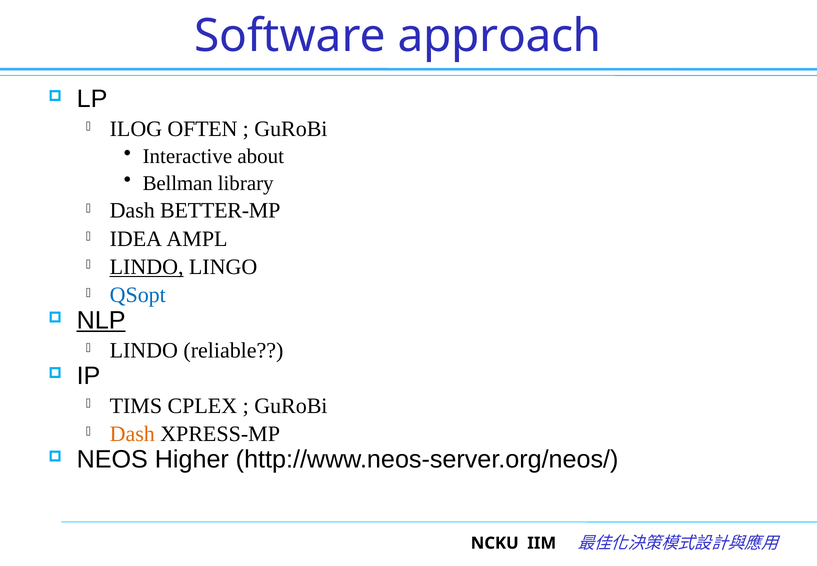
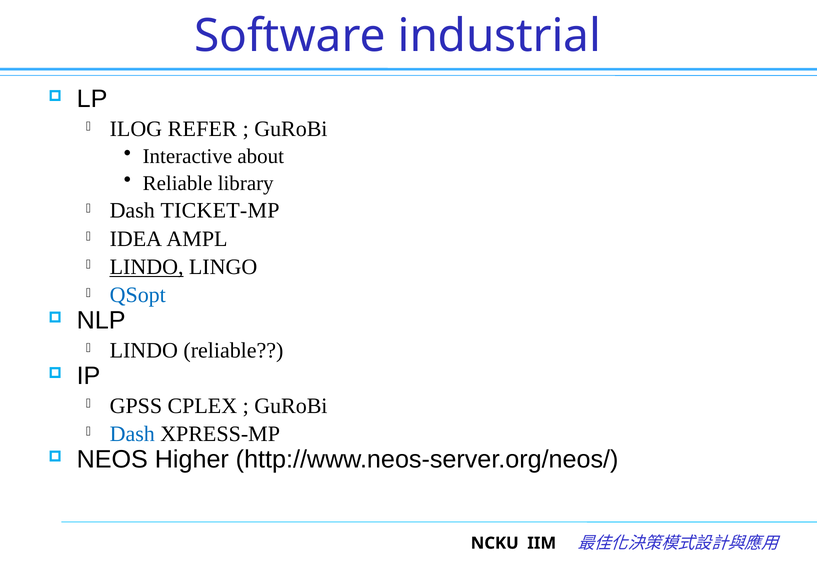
approach: approach -> industrial (499, 36)
OFTEN: OFTEN -> REFER (202, 129)
Bellman: Bellman -> Reliable (178, 183)
BETTER-MP: BETTER-MP -> TICKET-MP (220, 211)
NLP underline: present -> none (101, 320)
TIMS: TIMS -> GPSS (136, 406)
Dash colour: orange -> blue (132, 434)
